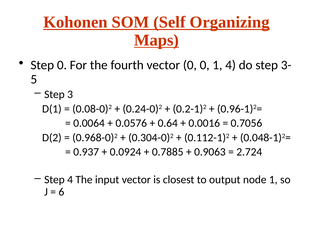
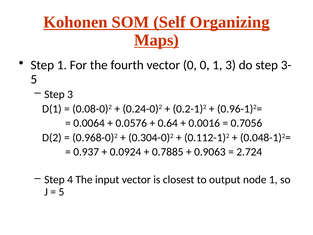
Step 0: 0 -> 1 (62, 65)
1 4: 4 -> 3 (231, 65)
6: 6 -> 5 (61, 192)
